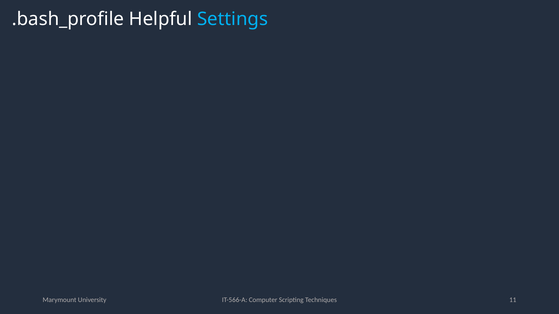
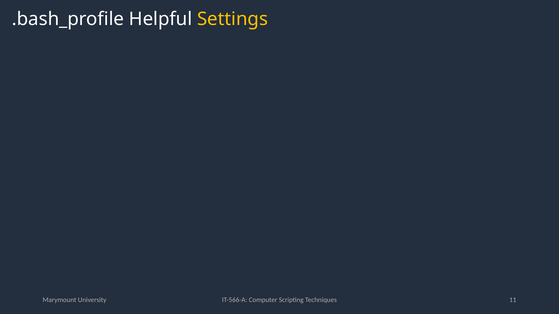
Settings colour: light blue -> yellow (233, 19)
